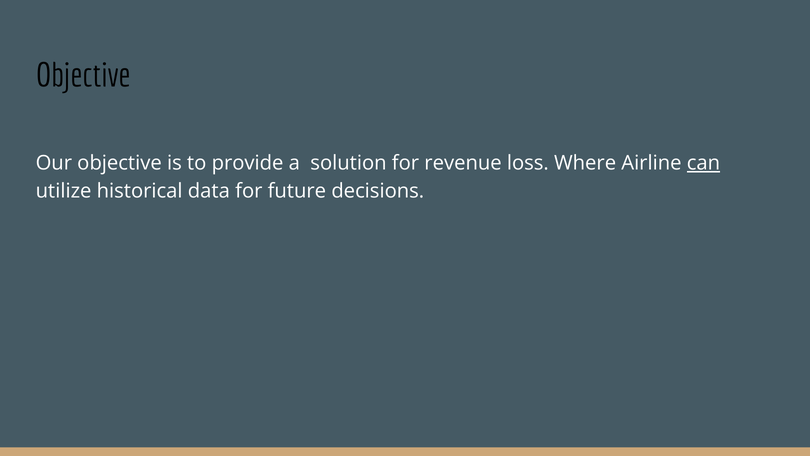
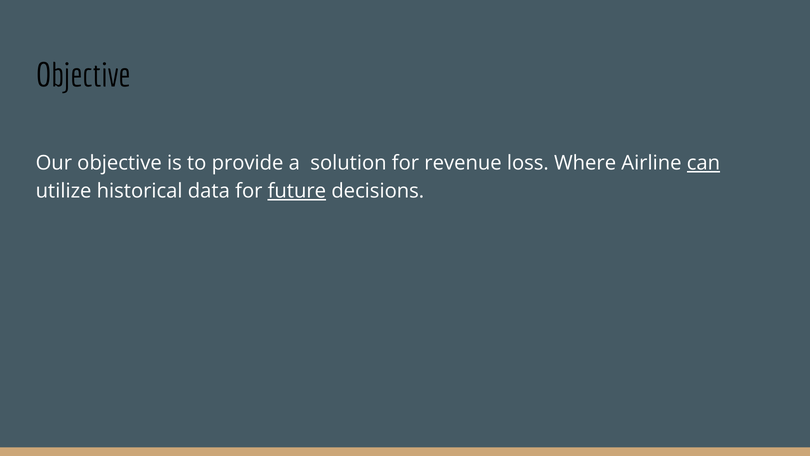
future underline: none -> present (297, 191)
